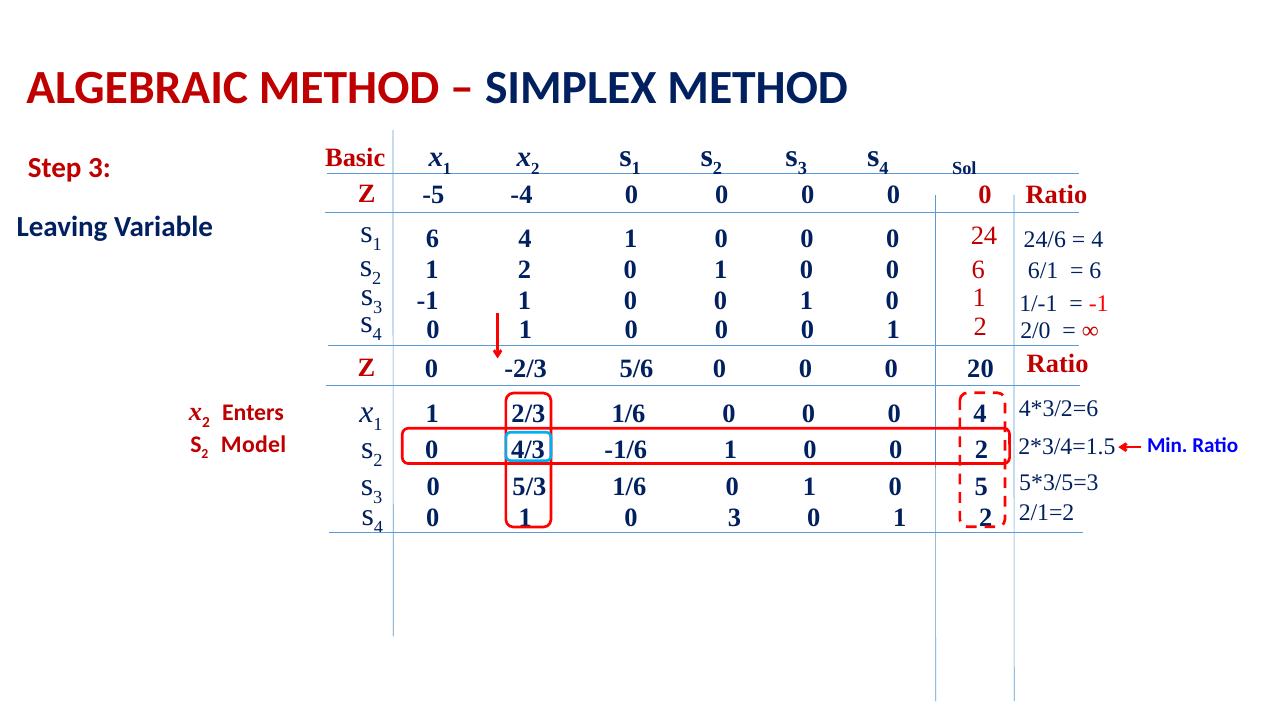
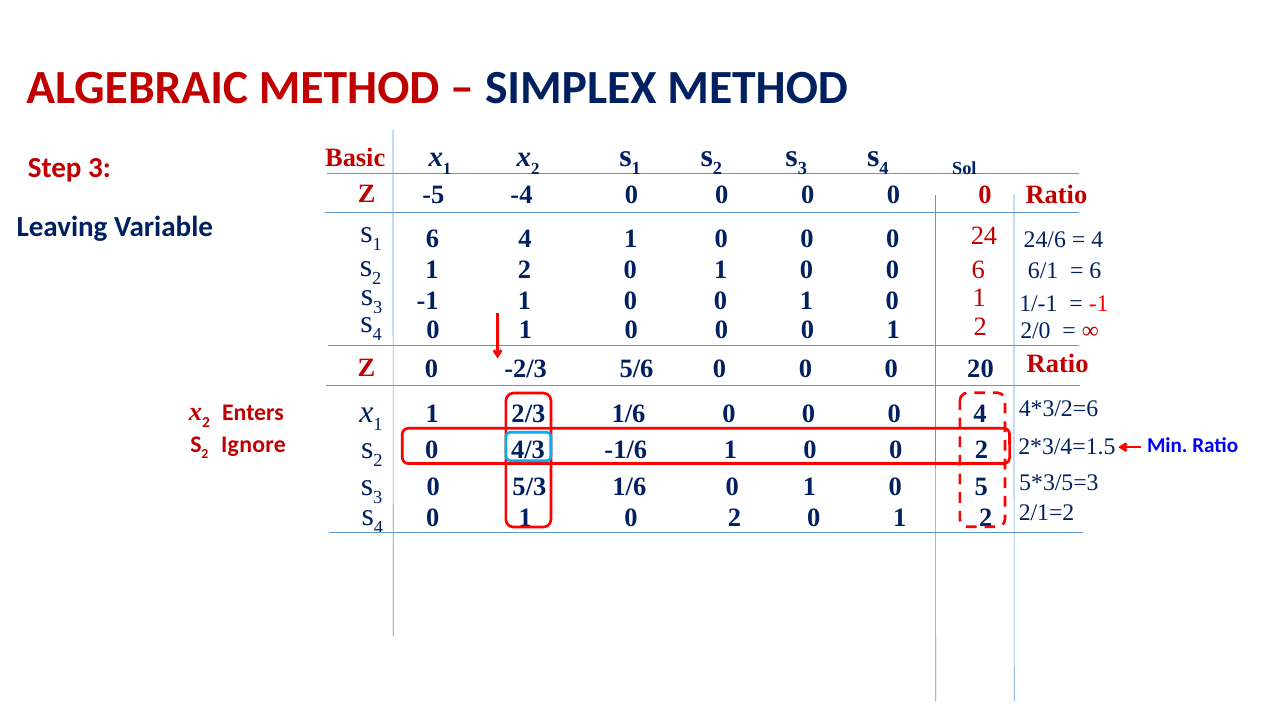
Model: Model -> Ignore (254, 445)
1 0 3: 3 -> 2 (734, 518)
